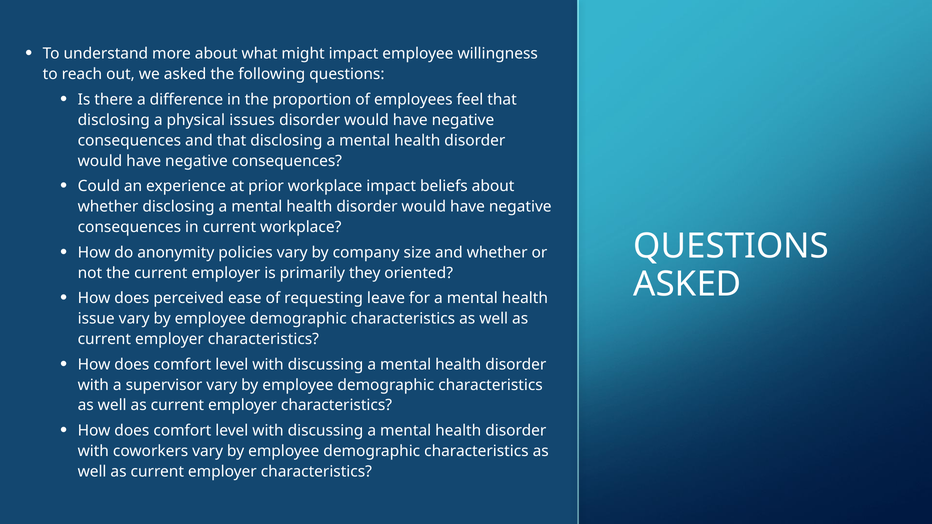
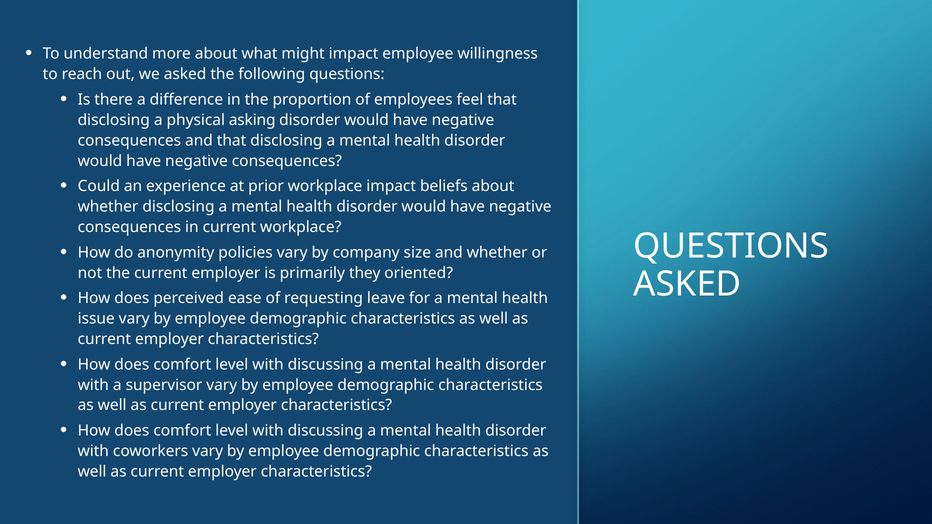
issues: issues -> asking (252, 120)
